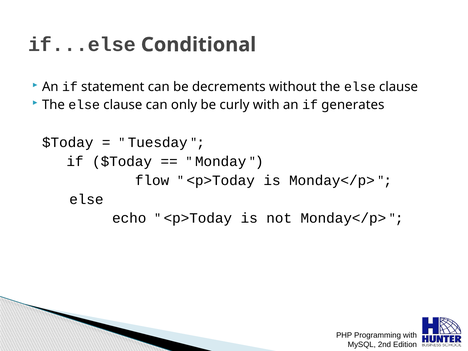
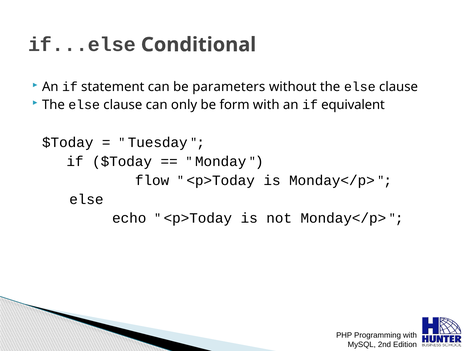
decrements: decrements -> parameters (229, 87)
curly: curly -> form (235, 105)
generates: generates -> equivalent (353, 105)
